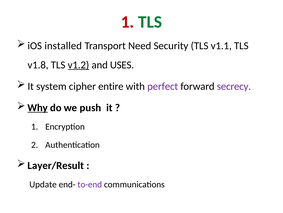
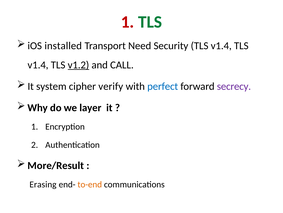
Security TLS v1.1: v1.1 -> v1.4 (221, 46)
v1.8: v1.8 -> v1.4 (38, 65)
USES: USES -> CALL (122, 65)
entire: entire -> verify (111, 86)
perfect colour: purple -> blue (163, 86)
Why underline: present -> none (38, 107)
push: push -> layer (91, 107)
Layer/Result: Layer/Result -> More/Result (56, 165)
Update: Update -> Erasing (43, 184)
to-end colour: purple -> orange (90, 184)
